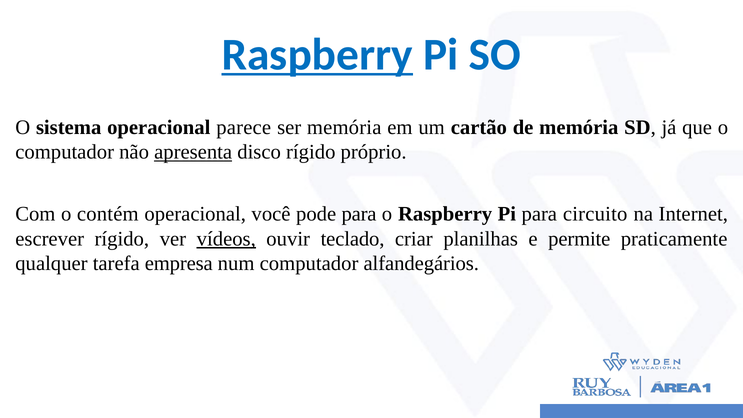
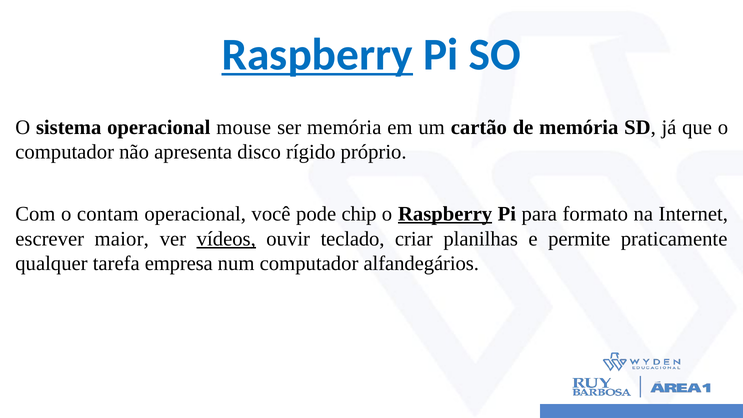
parece: parece -> mouse (244, 127)
apresenta underline: present -> none (193, 152)
contém: contém -> contam (108, 214)
pode para: para -> chip (359, 214)
Raspberry underline: none -> present (445, 214)
circuito: circuito -> formato (595, 214)
escrever rígido: rígido -> maior (122, 239)
